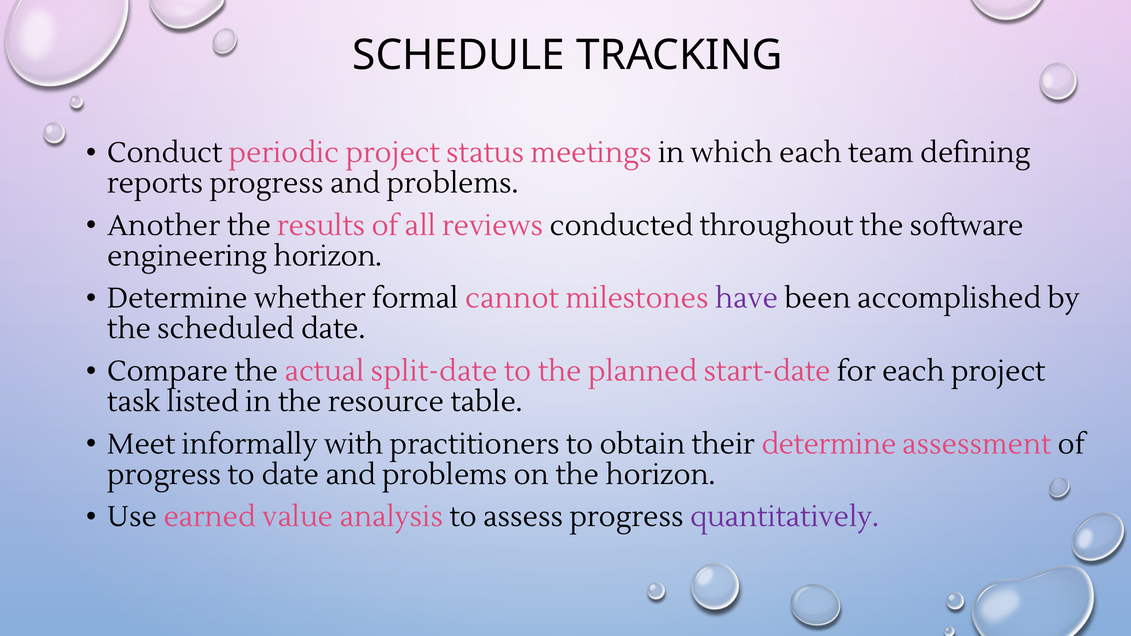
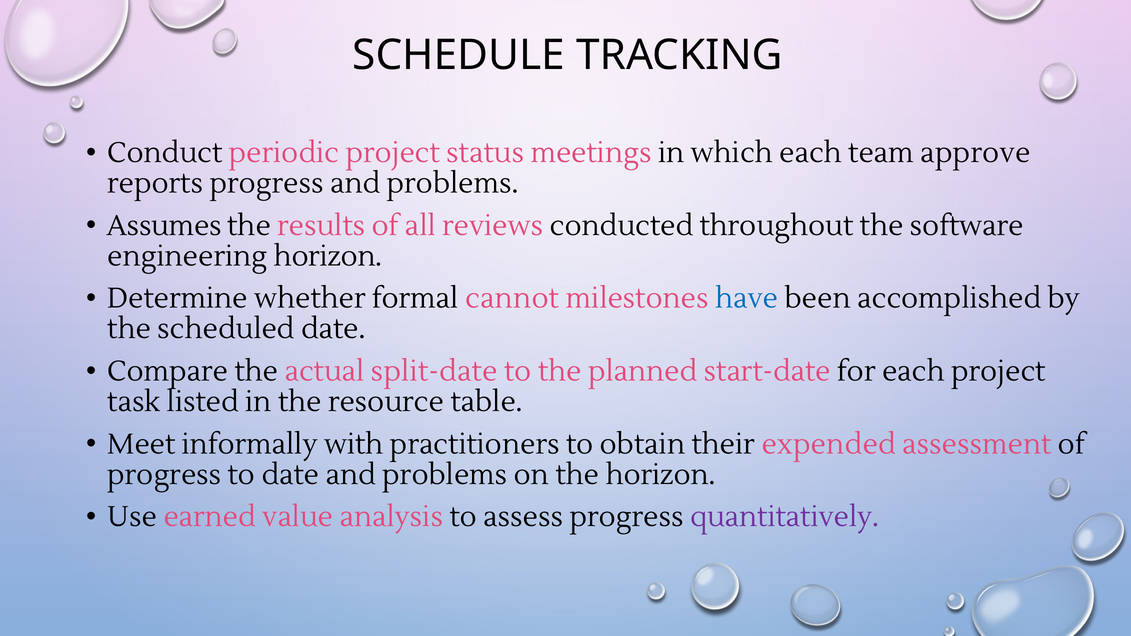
defining: defining -> approve (976, 153)
Another: Another -> Assumes (164, 226)
have colour: purple -> blue (747, 299)
their determine: determine -> expended (829, 444)
